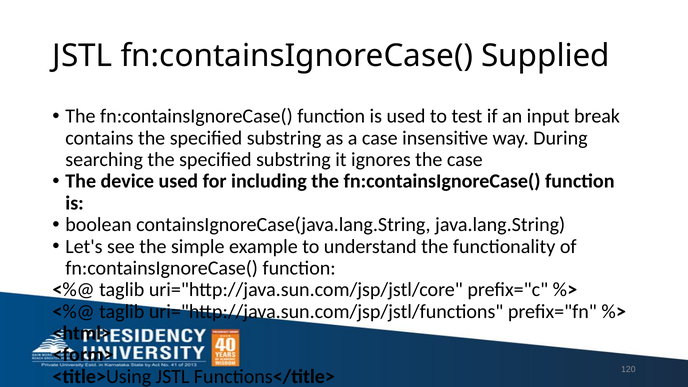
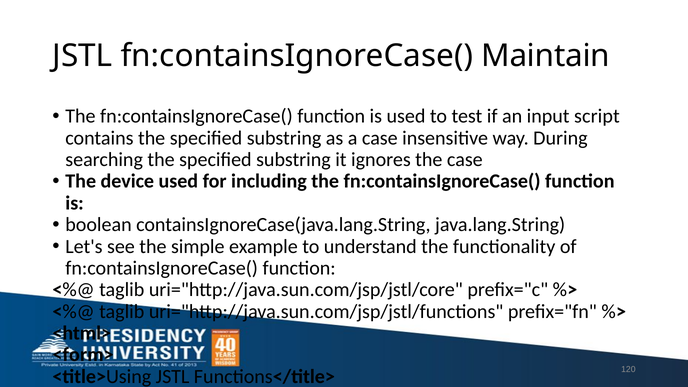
Supplied: Supplied -> Maintain (546, 56)
break: break -> script (597, 116)
